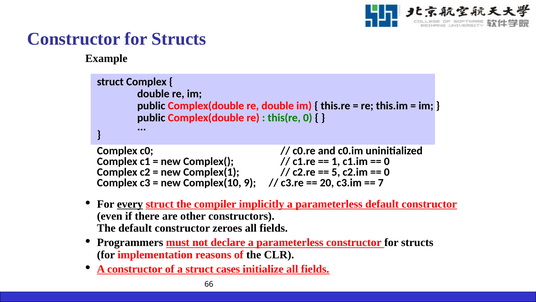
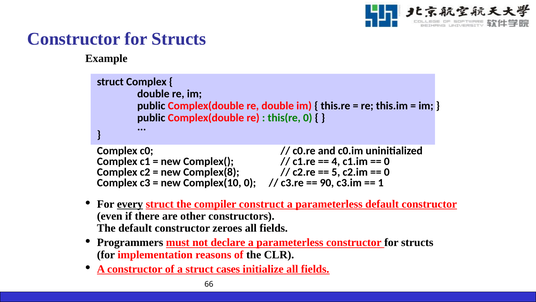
1: 1 -> 4 (336, 161)
Complex(1: Complex(1 -> Complex(8 (211, 172)
Complex(10 9: 9 -> 0 (250, 183)
20: 20 -> 90 (327, 183)
7: 7 -> 1 (381, 183)
implicitly: implicitly -> construct (262, 204)
